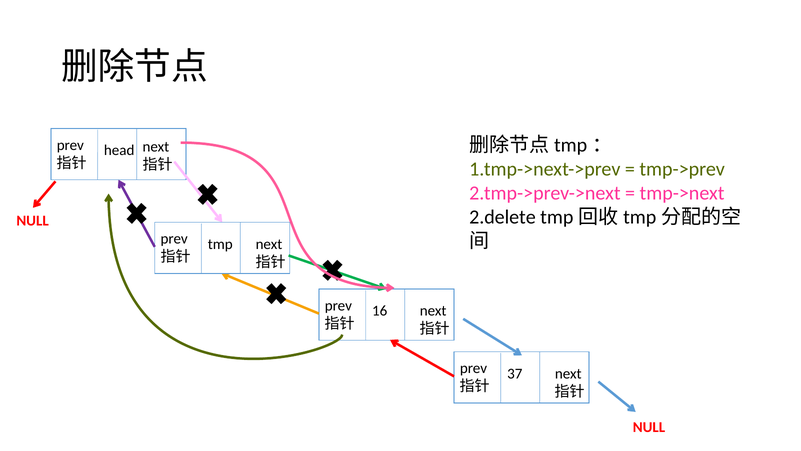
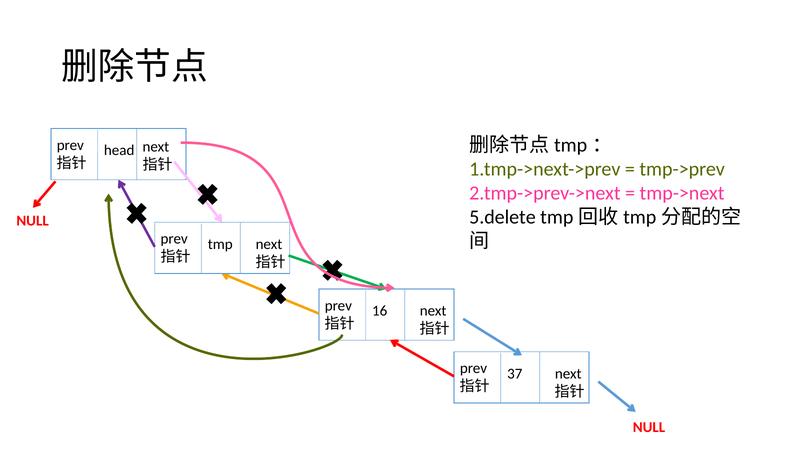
2.delete: 2.delete -> 5.delete (502, 217)
